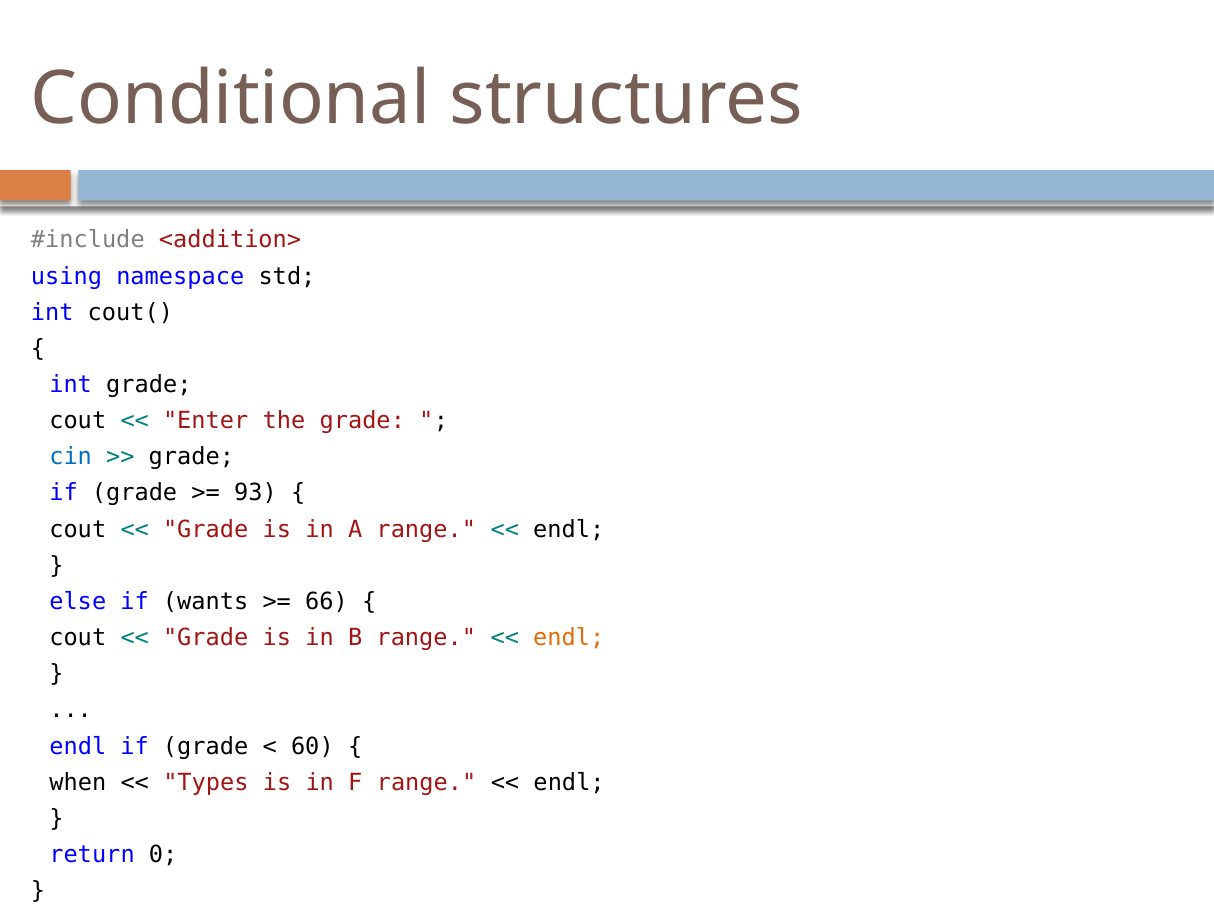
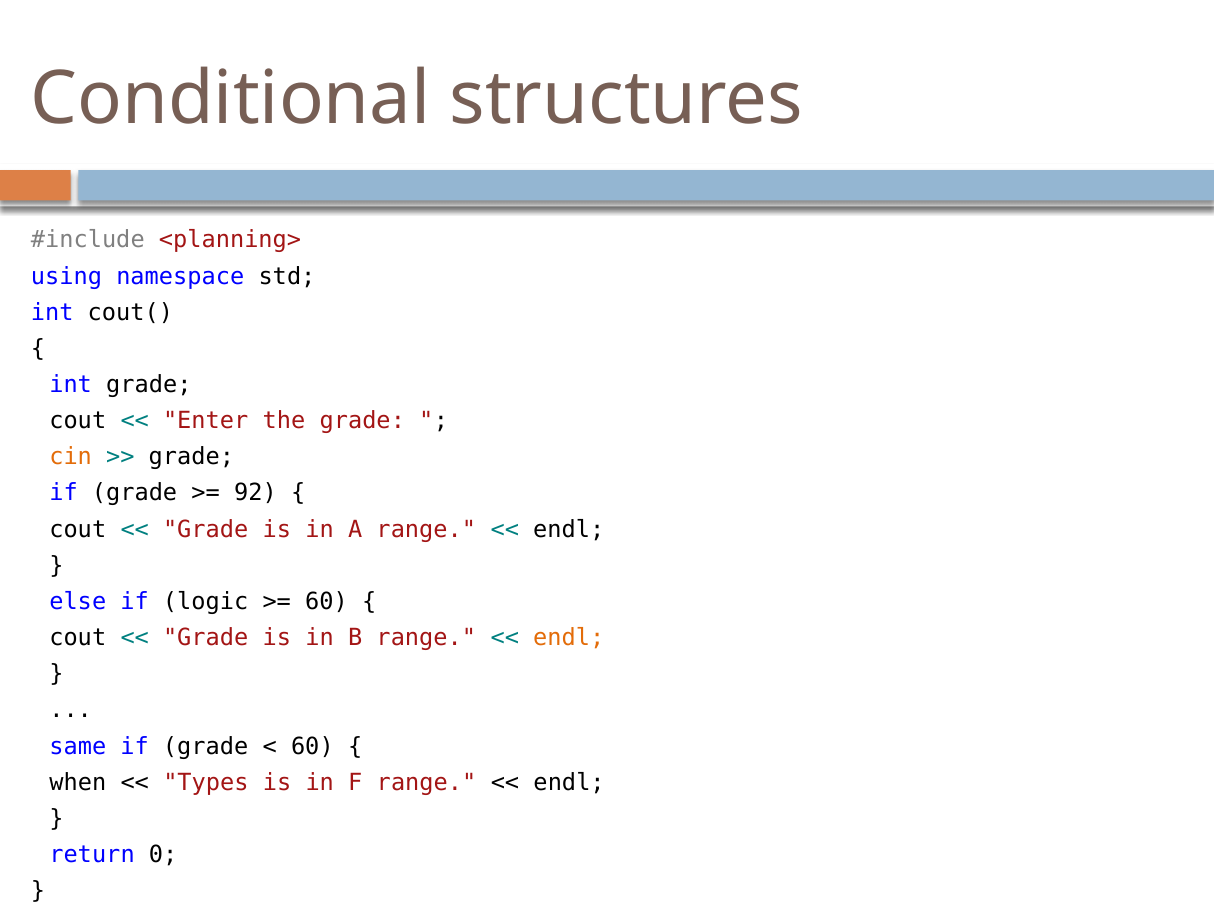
<addition>: <addition> -> <planning> (230, 240)
cin colour: blue -> orange (71, 457)
93: 93 -> 92 (256, 493)
wants: wants -> logic (206, 601)
66: 66 -> 60 (327, 601)
endl: endl -> same (78, 746)
